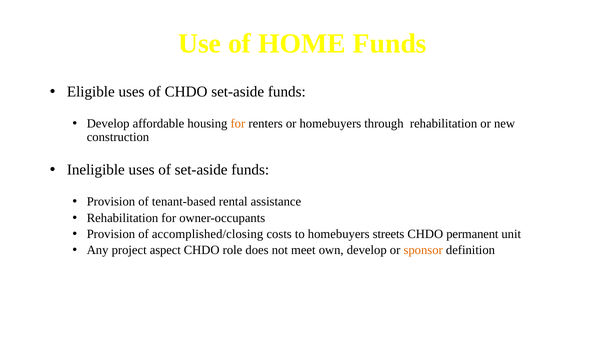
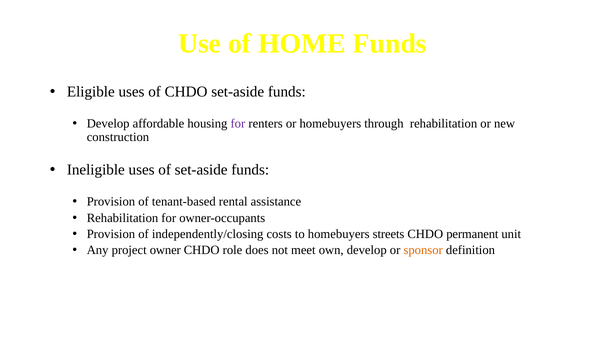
for colour: orange -> purple (238, 124)
accomplished/closing: accomplished/closing -> independently/closing (208, 234)
aspect: aspect -> owner (165, 250)
